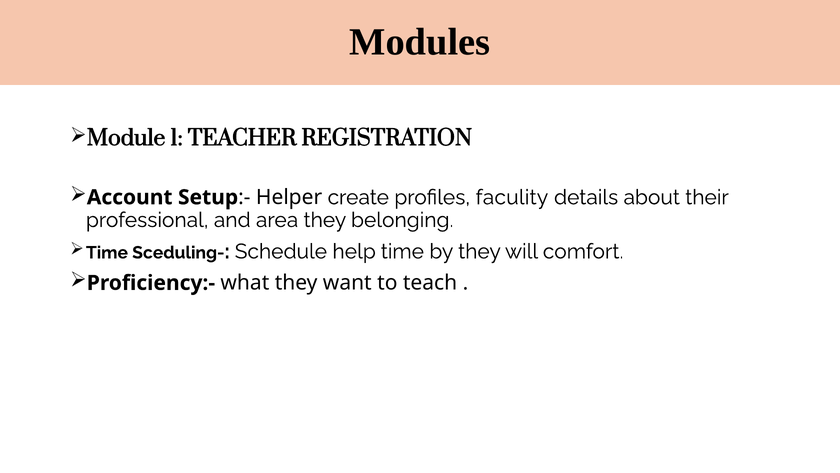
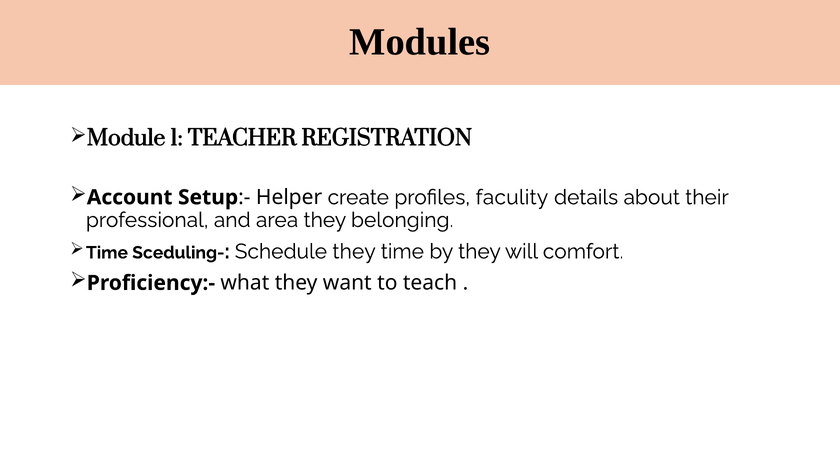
Schedule help: help -> they (354, 251)
